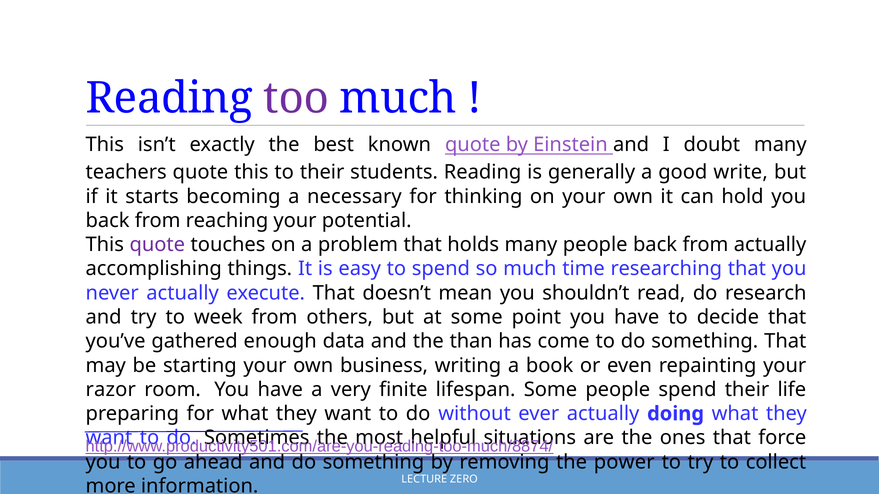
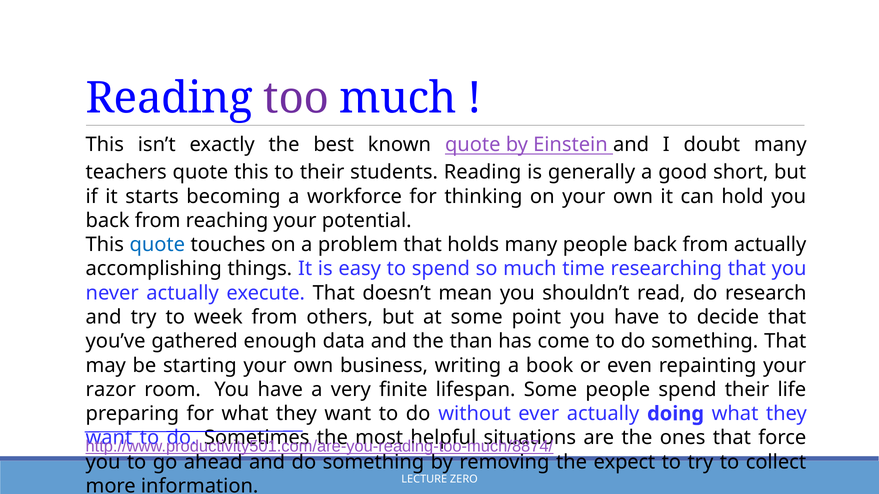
write: write -> short (741, 172)
necessary: necessary -> workforce (354, 197)
quote colour: purple -> blue (157, 245)
power: power -> expect (624, 462)
